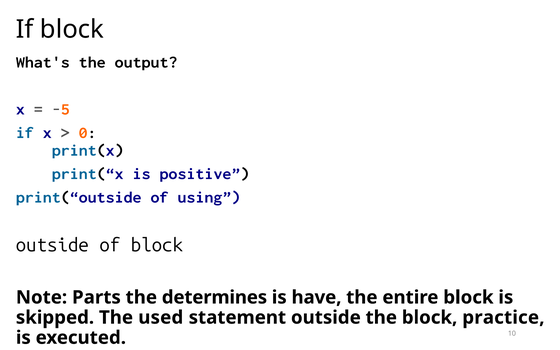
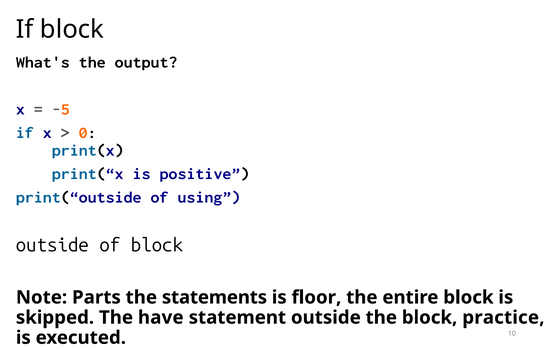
determines: determines -> statements (214, 297)
have: have -> floor (316, 297)
used: used -> have (161, 318)
